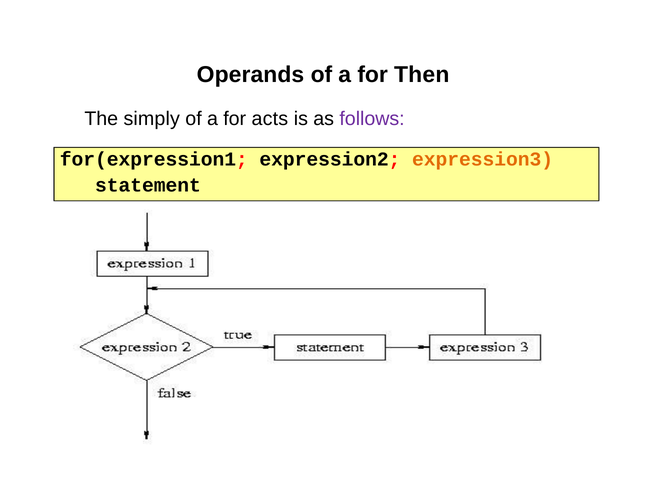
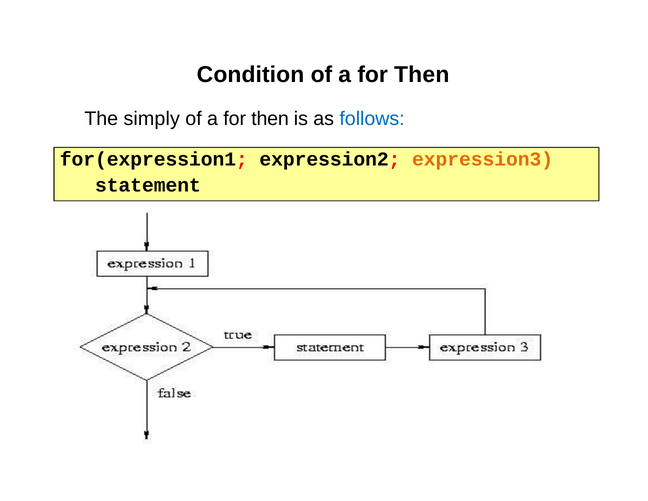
Operands: Operands -> Condition (250, 75)
acts: acts -> then (270, 119)
follows colour: purple -> blue (372, 119)
